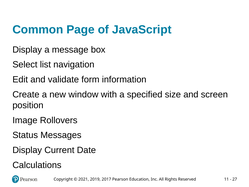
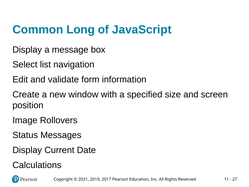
Page: Page -> Long (81, 30)
